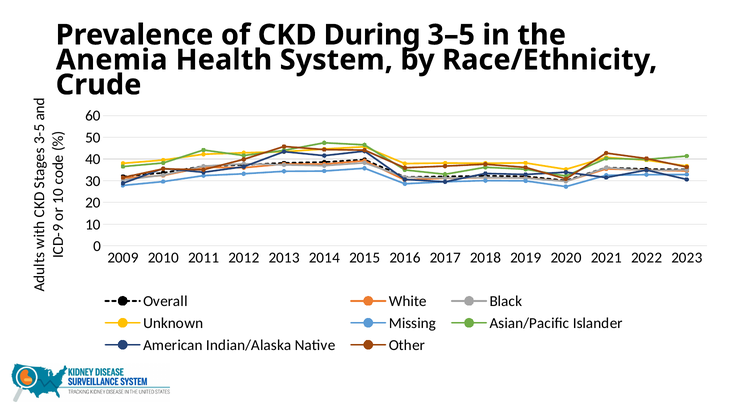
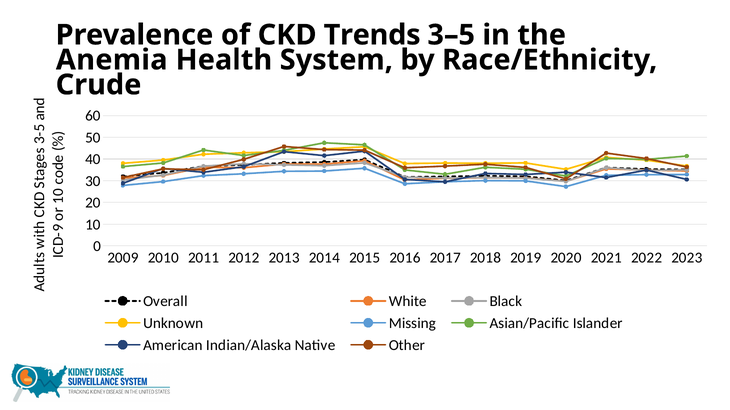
During: During -> Trends (372, 35)
